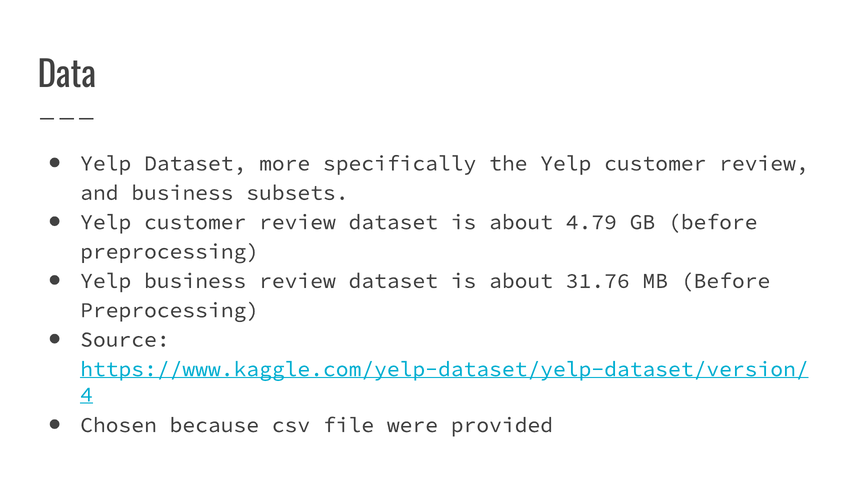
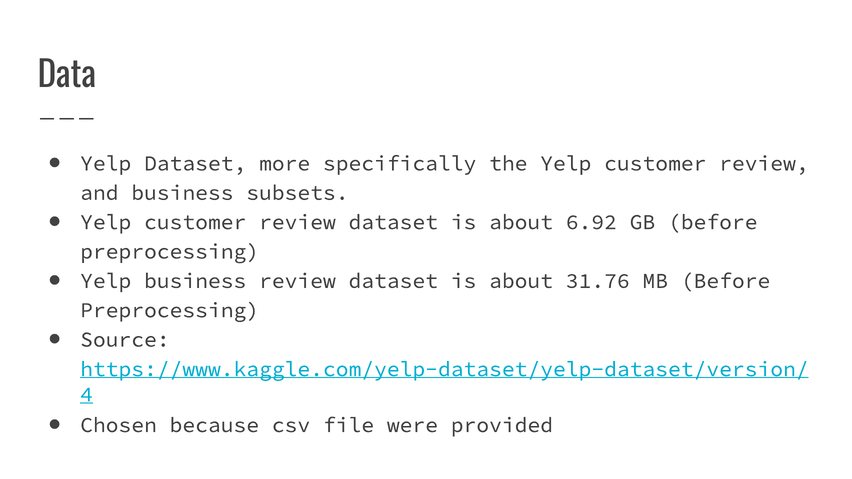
4.79: 4.79 -> 6.92 (591, 222)
